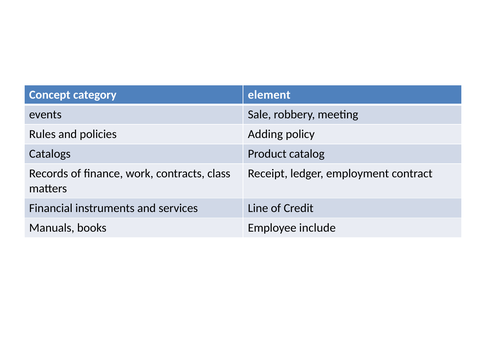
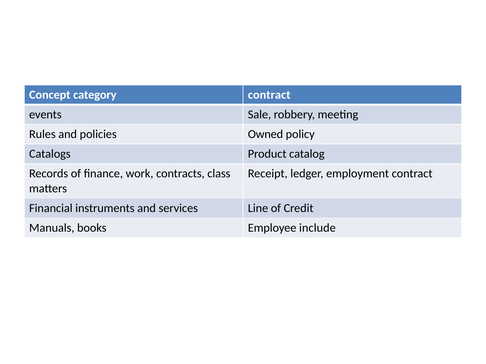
category element: element -> contract (269, 95)
Adding: Adding -> Owned (265, 134)
